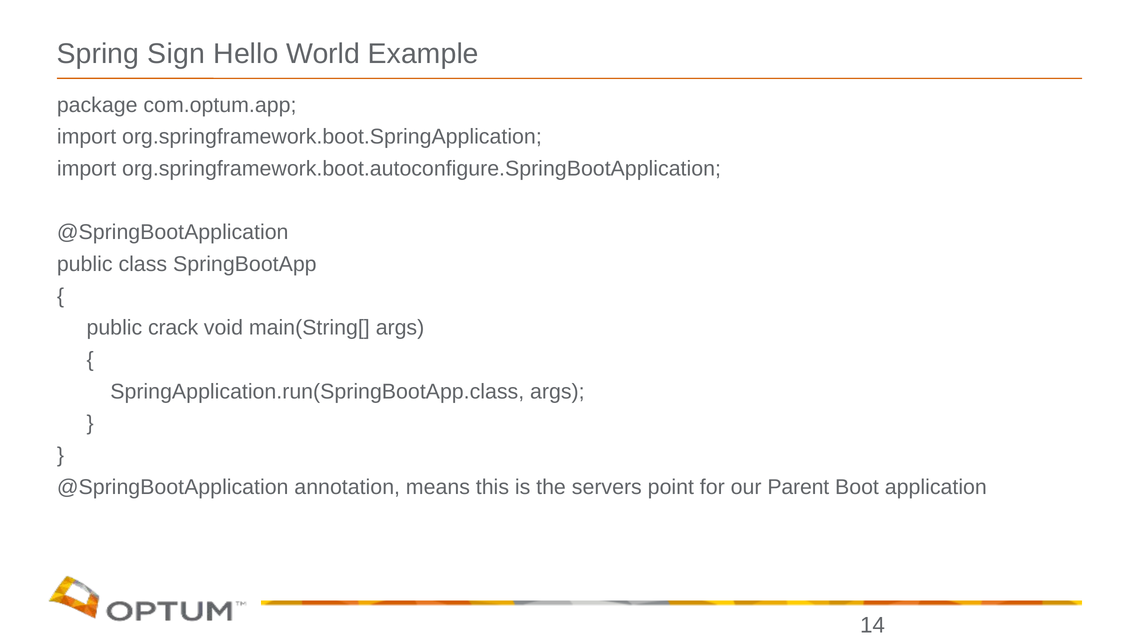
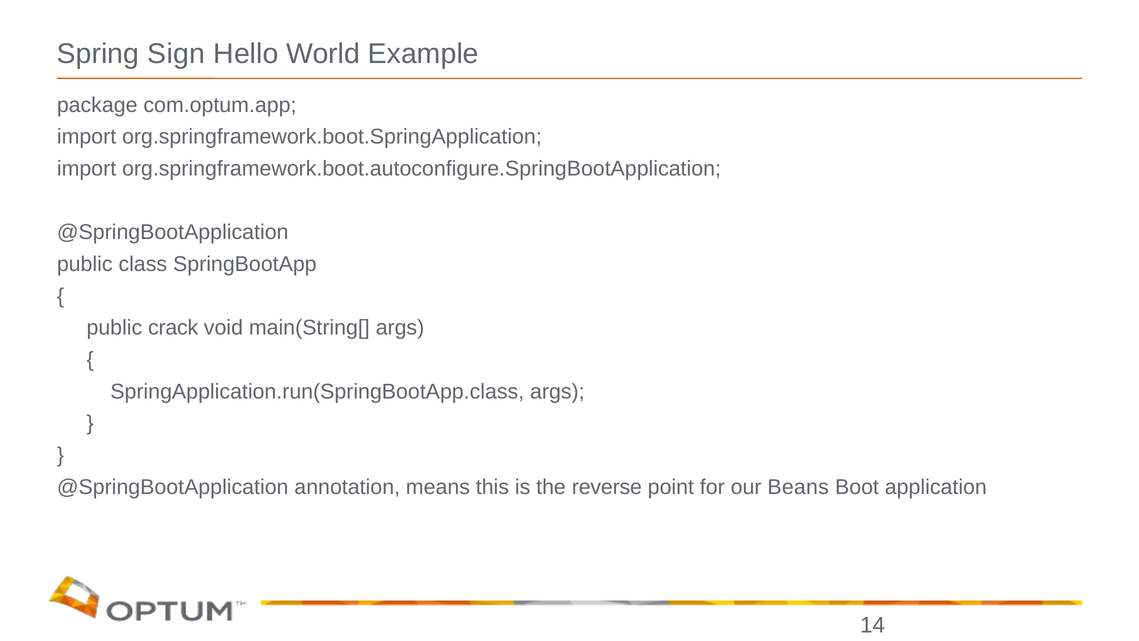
servers: servers -> reverse (607, 487)
Parent: Parent -> Beans (798, 487)
